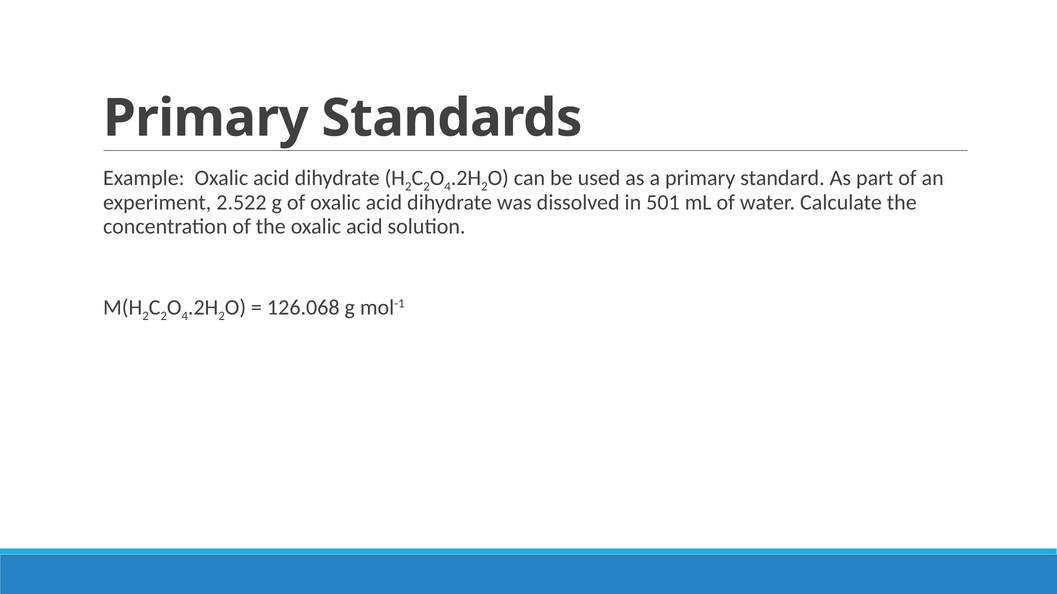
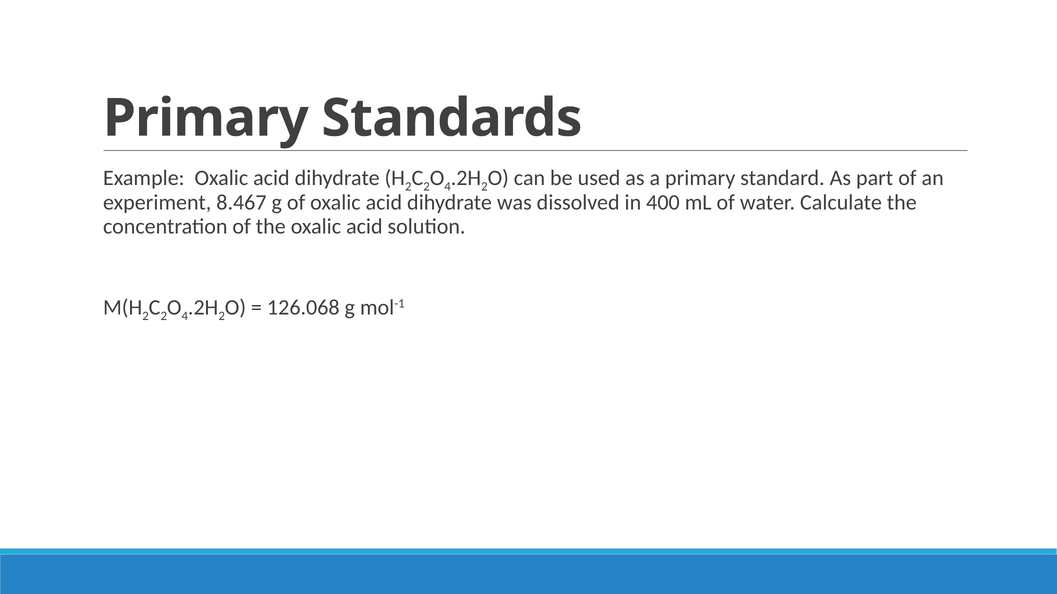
2.522: 2.522 -> 8.467 (241, 203)
501: 501 -> 400 (663, 203)
